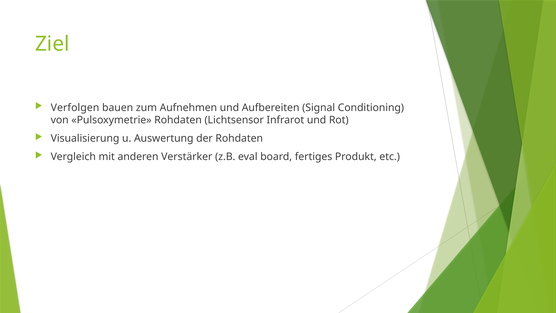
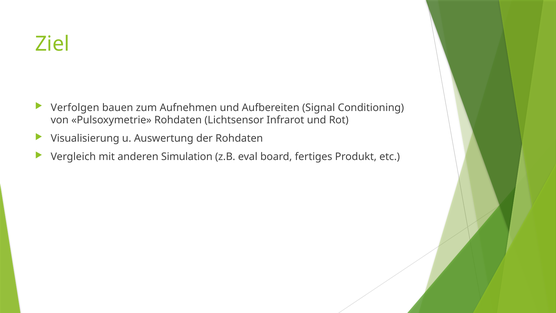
Verstärker: Verstärker -> Simulation (187, 157)
